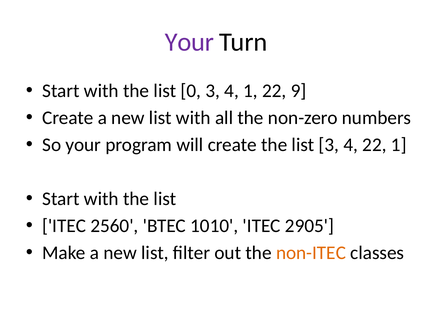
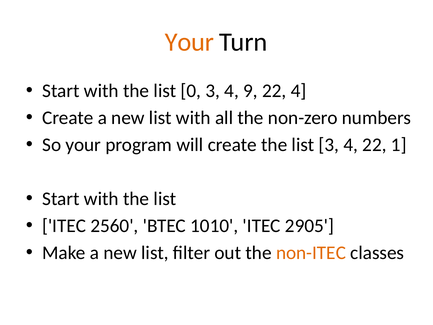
Your colour: purple -> orange (189, 42)
4 1: 1 -> 9 (250, 91)
22 9: 9 -> 4 (299, 91)
